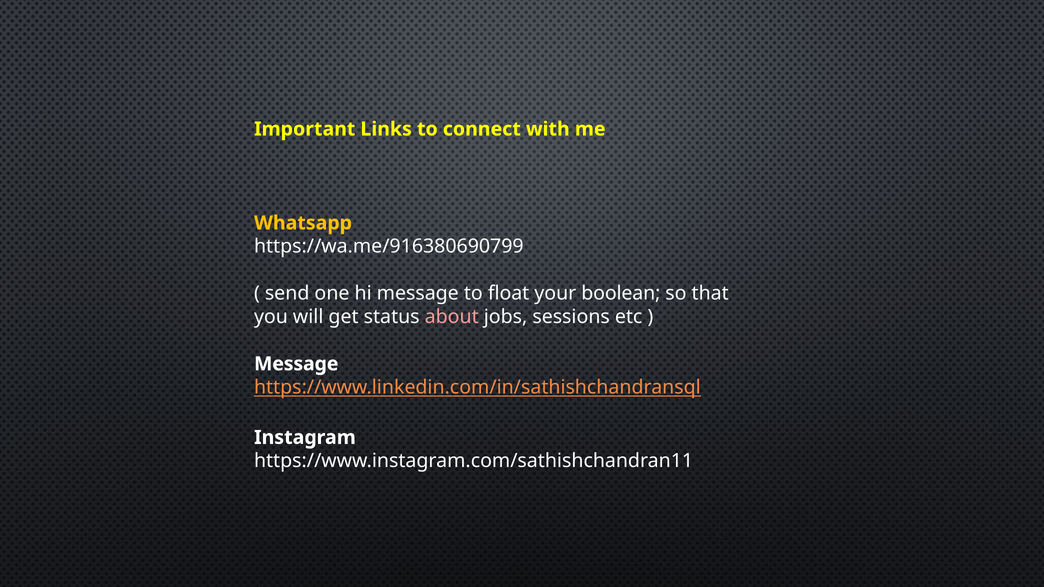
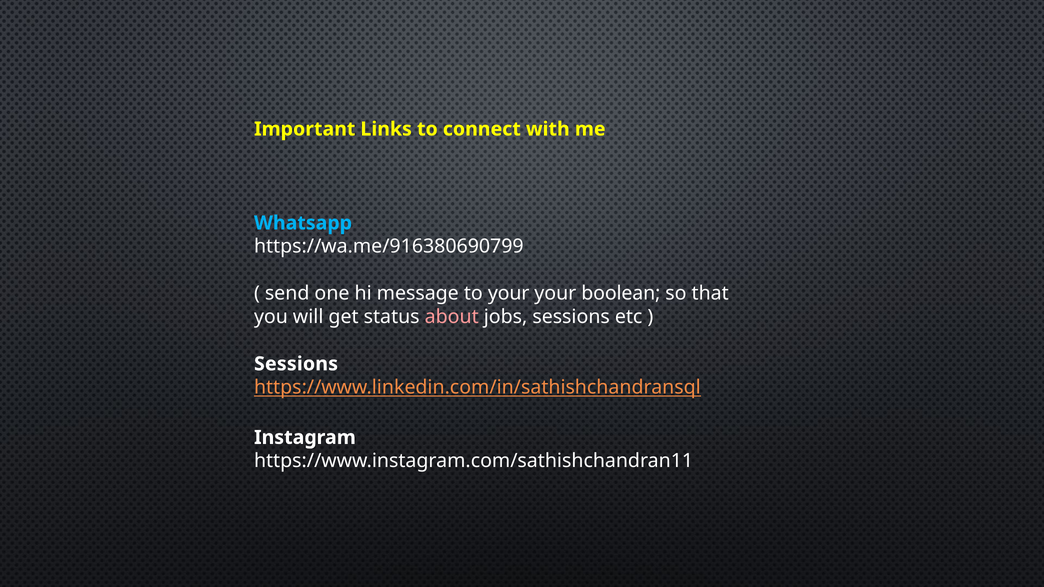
Whatsapp colour: yellow -> light blue (303, 223)
to float: float -> your (509, 294)
Message: Message -> Sessions (296, 364)
